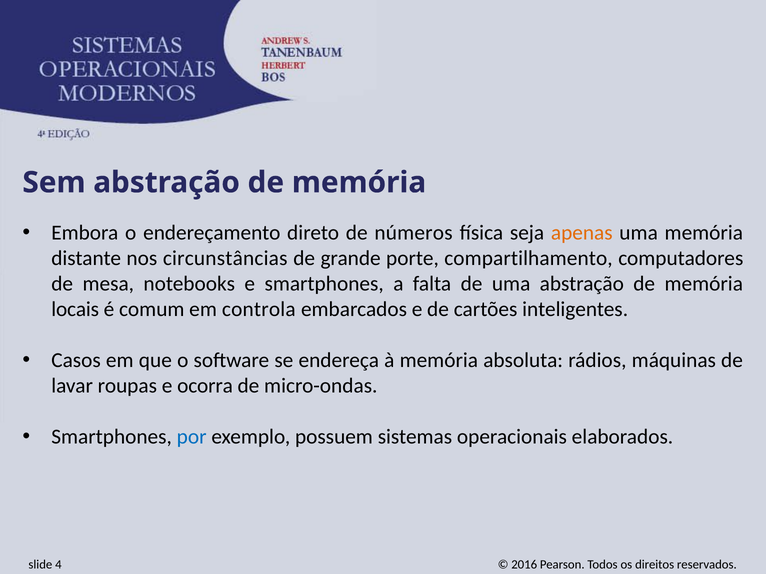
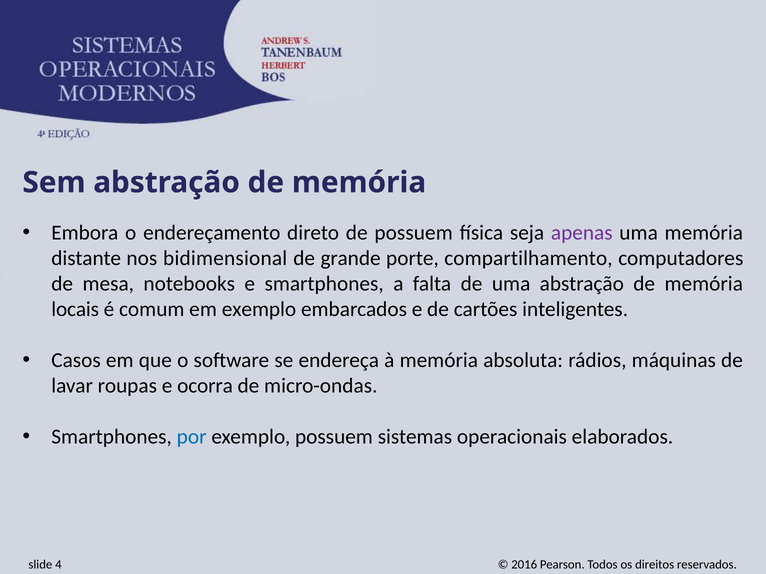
de números: números -> possuem (414, 233)
apenas colour: orange -> purple (582, 233)
circunstâncias: circunstâncias -> bidimensional (225, 258)
em controla: controla -> exemplo (259, 310)
